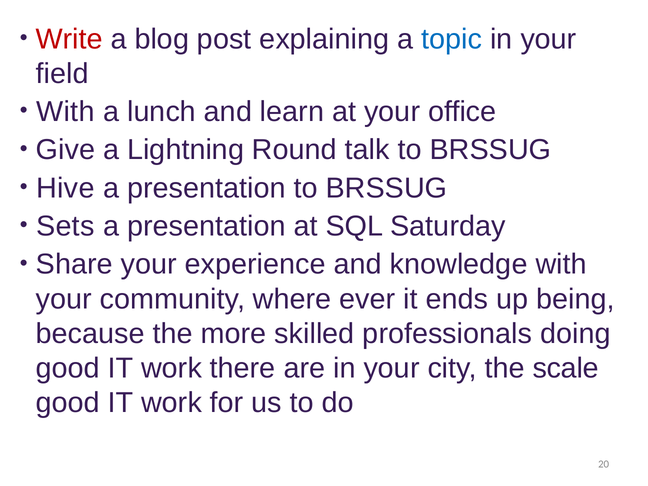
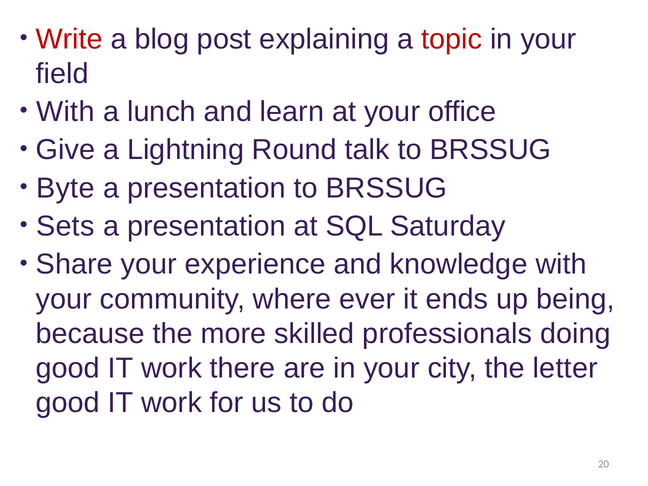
topic colour: blue -> red (452, 39)
Hive: Hive -> Byte (65, 188)
scale: scale -> letter (565, 368)
